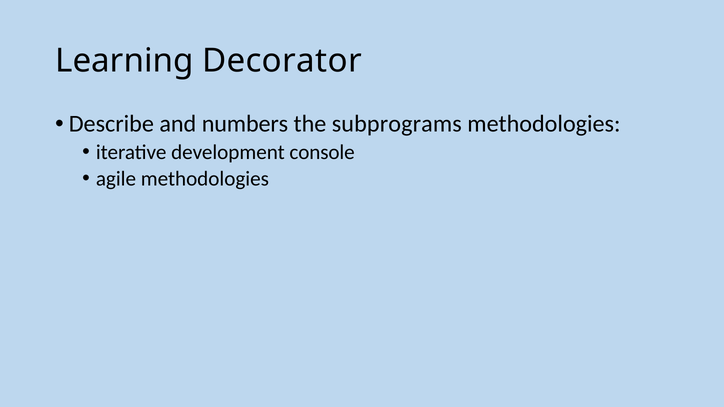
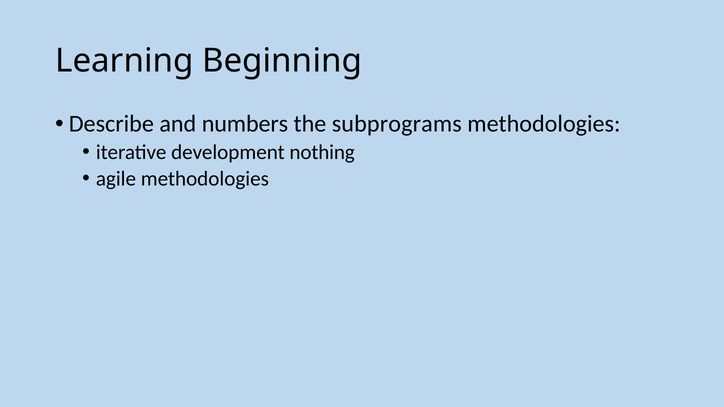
Decorator: Decorator -> Beginning (282, 61)
console: console -> nothing (322, 152)
